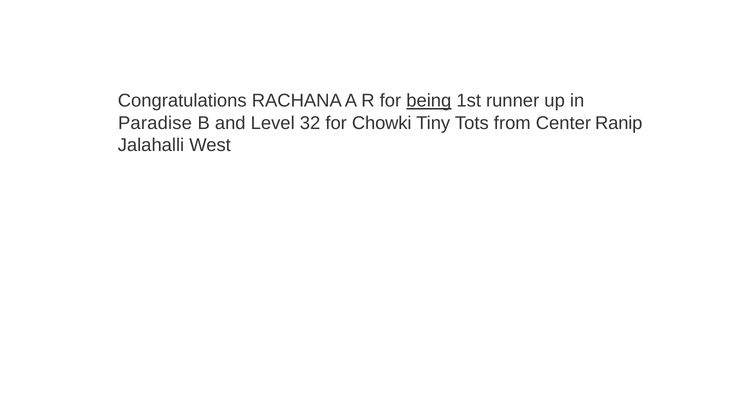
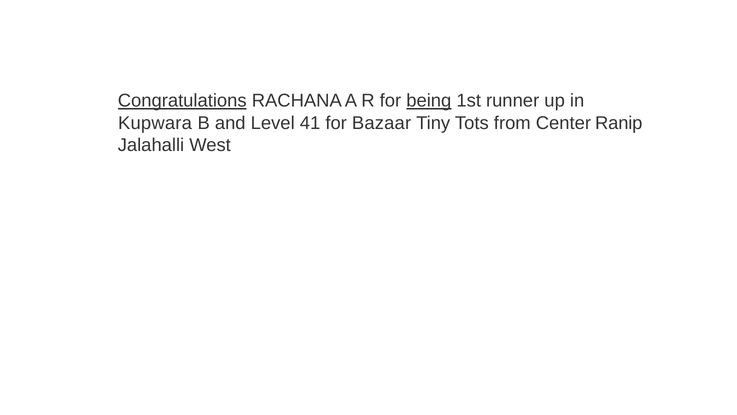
Congratulations underline: none -> present (182, 101)
Paradise: Paradise -> Kupwara (155, 123)
32: 32 -> 41 (310, 123)
Chowki: Chowki -> Bazaar (382, 123)
